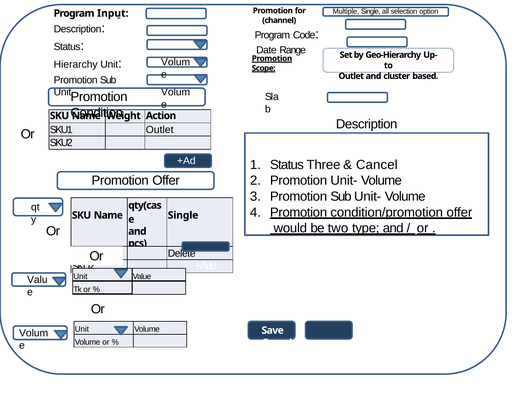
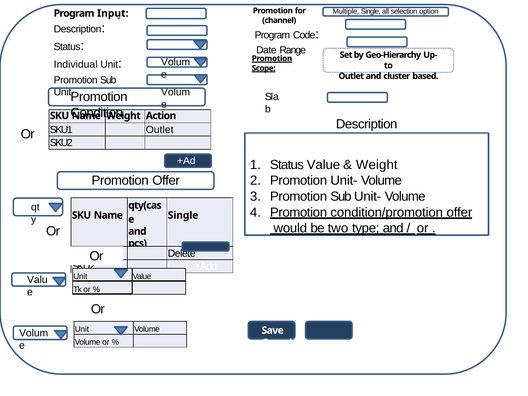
Hierarchy: Hierarchy -> Individual (76, 64)
Status Three: Three -> Value (323, 165)
Cancel: Cancel -> Weight (377, 165)
